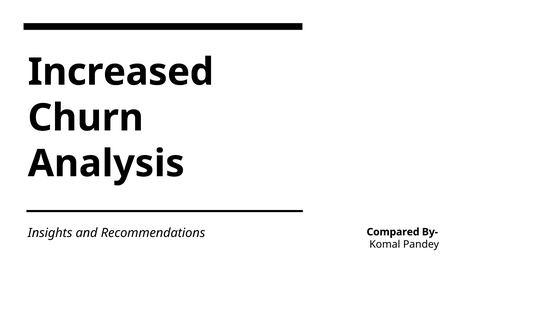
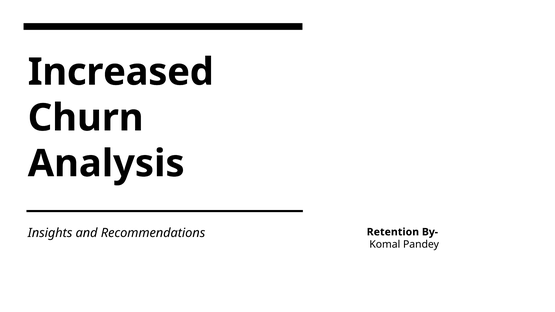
Compared: Compared -> Retention (393, 232)
